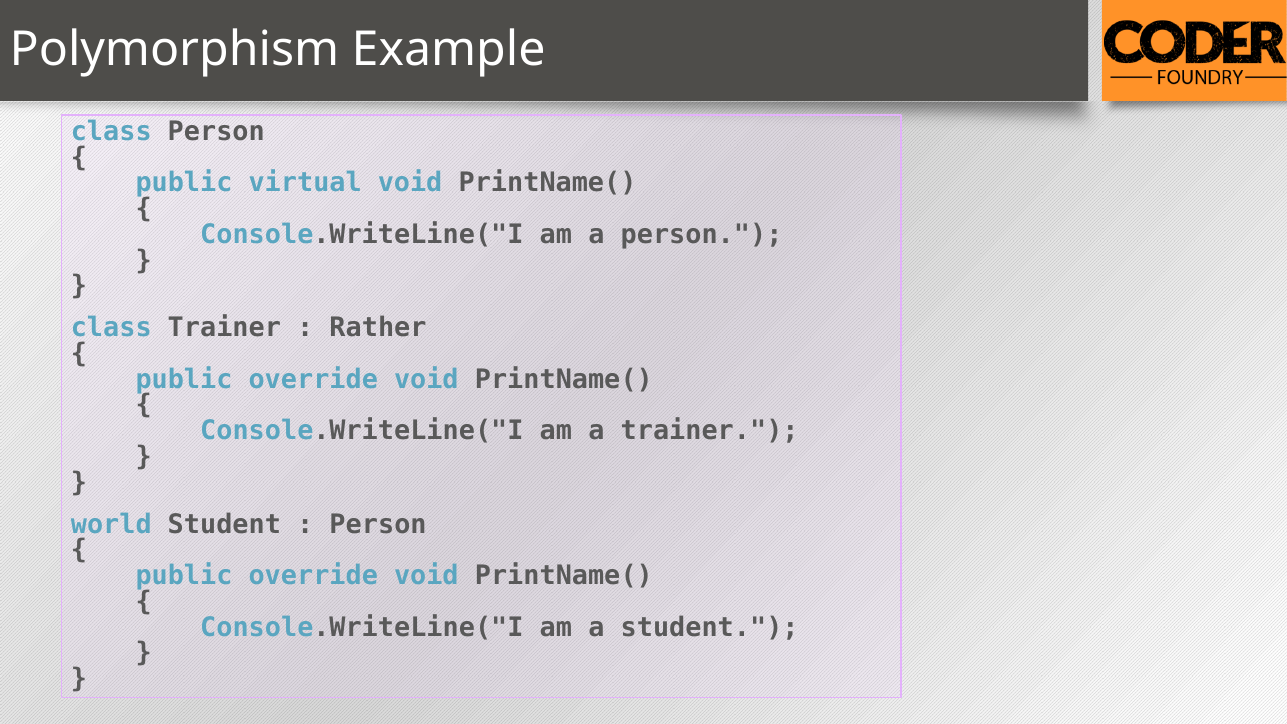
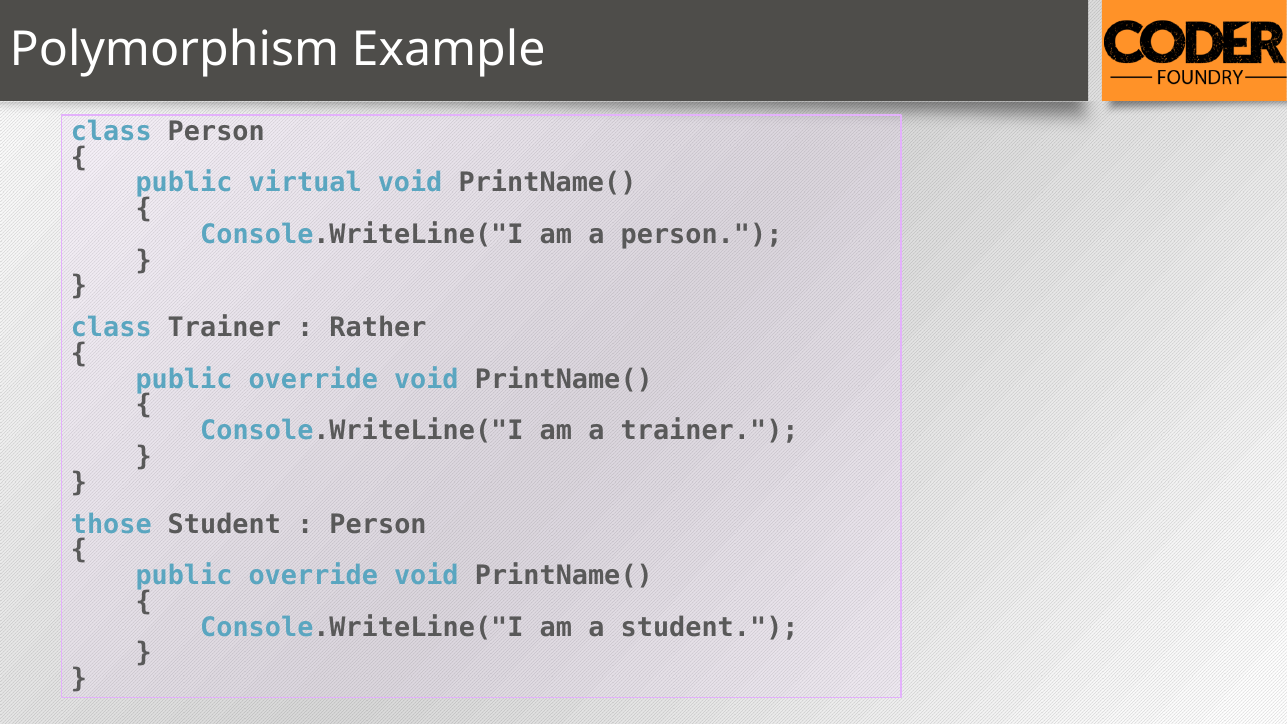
world: world -> those (111, 524)
